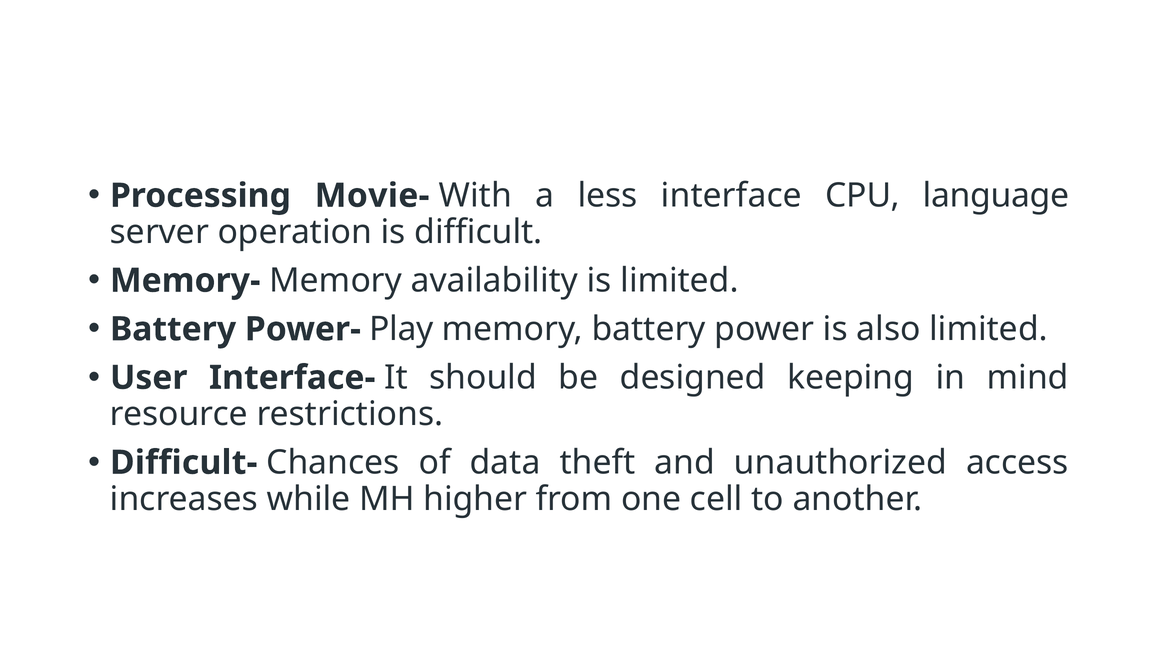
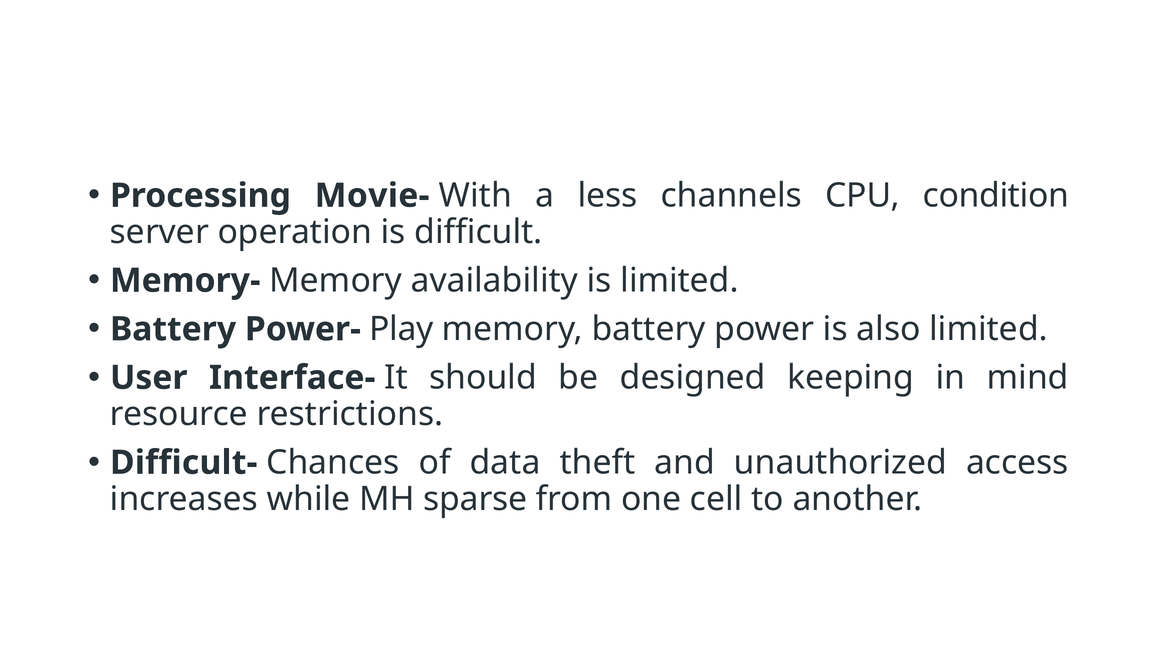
interface: interface -> channels (731, 196)
language: language -> condition (996, 196)
higher: higher -> sparse (475, 499)
